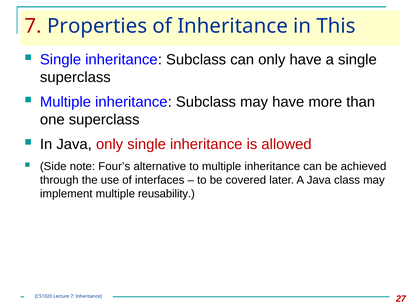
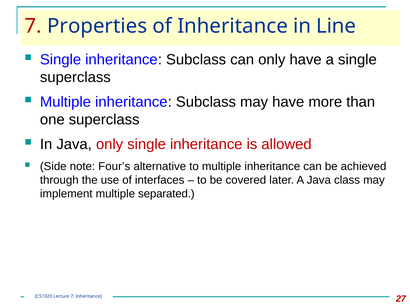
This: This -> Line (336, 26)
reusability: reusability -> separated (166, 194)
